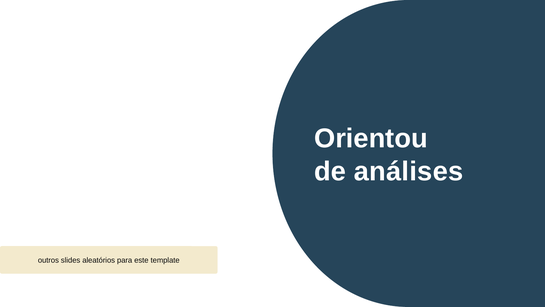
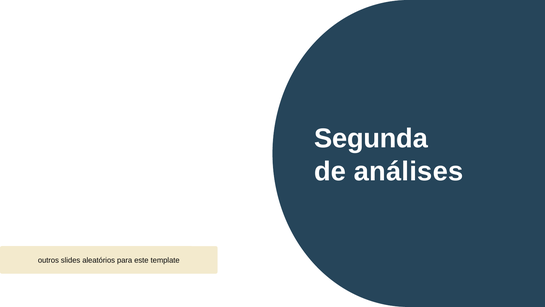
Orientou: Orientou -> Segunda (371, 138)
